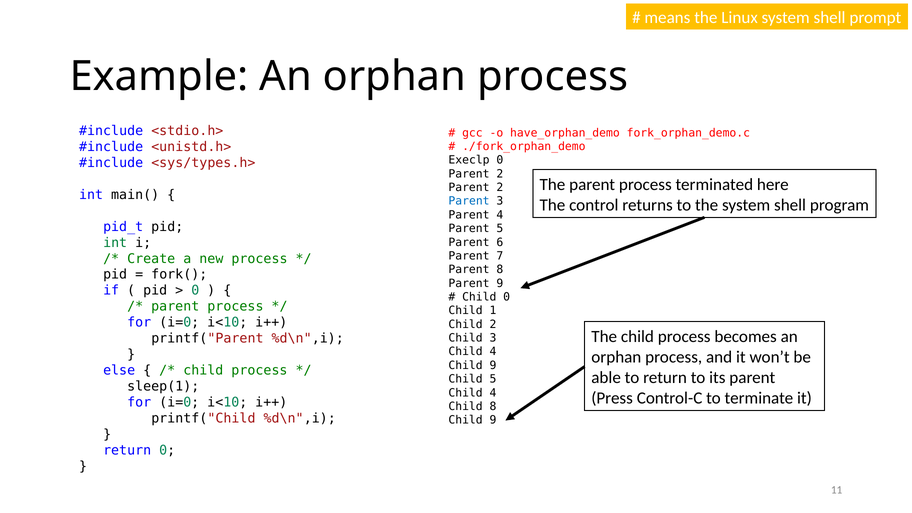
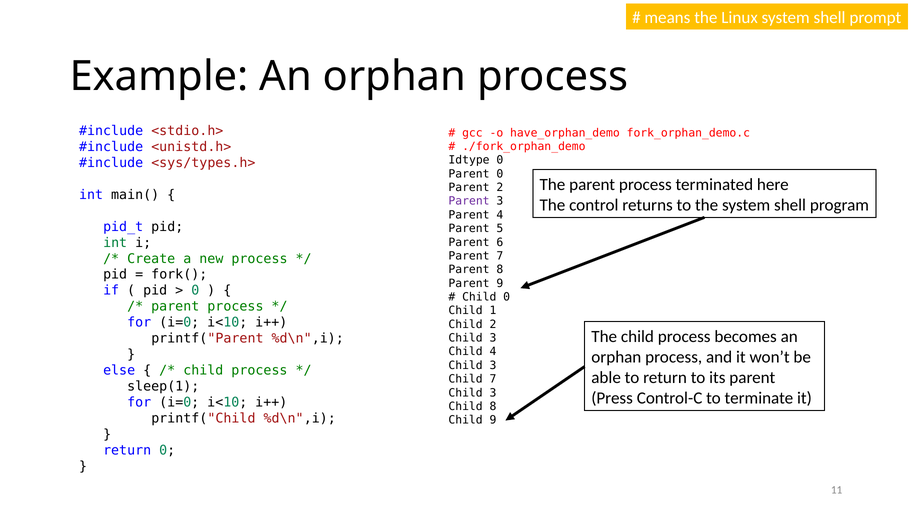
Execlp: Execlp -> Idtype (469, 160)
2: 2 -> 0 (500, 174)
Parent colour: blue -> purple (469, 201)
9: 9 -> 3 (493, 365)
Child 5: 5 -> 7 (493, 379)
4: 4 -> 3 (493, 393)
